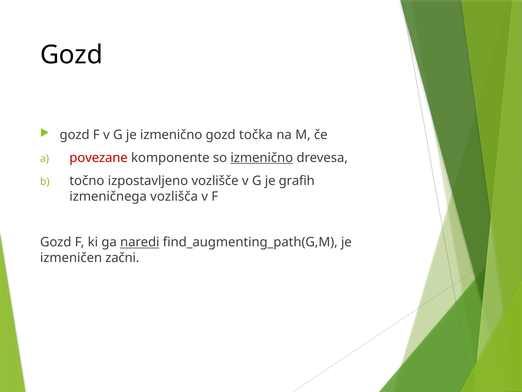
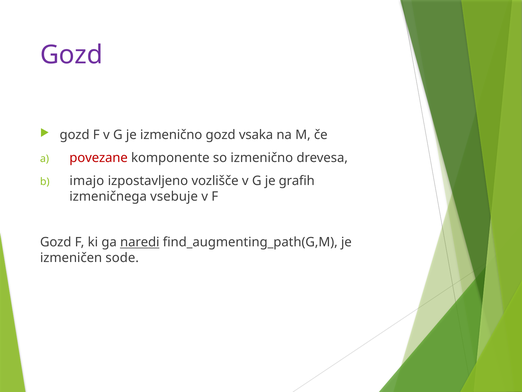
Gozd colour: black -> purple (71, 55)
točka: točka -> vsaka (256, 135)
izmenično underline: present -> none (262, 158)
točno: točno -> imajo (87, 181)
vozlišča: vozlišča -> vsebuje (174, 196)
začni: začni -> sode (122, 258)
